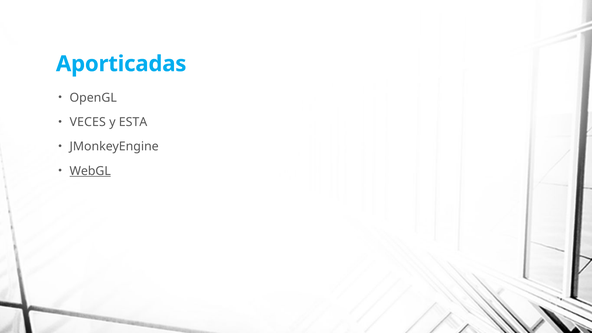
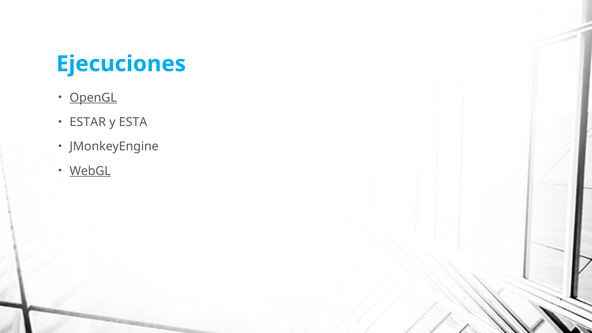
Aporticadas: Aporticadas -> Ejecuciones (121, 64)
OpenGL underline: none -> present (93, 98)
VECES: VECES -> ESTAR (88, 122)
